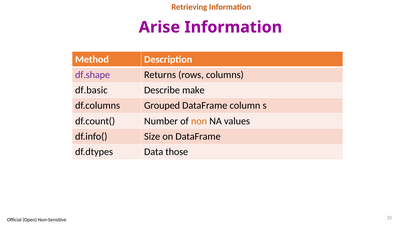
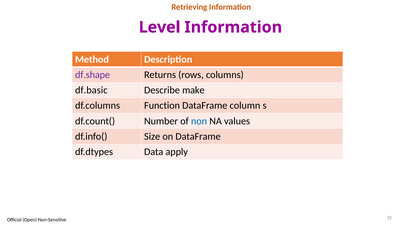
Arise: Arise -> Level (160, 27)
Grouped: Grouped -> Function (162, 106)
non colour: orange -> blue (199, 121)
those: those -> apply (177, 152)
